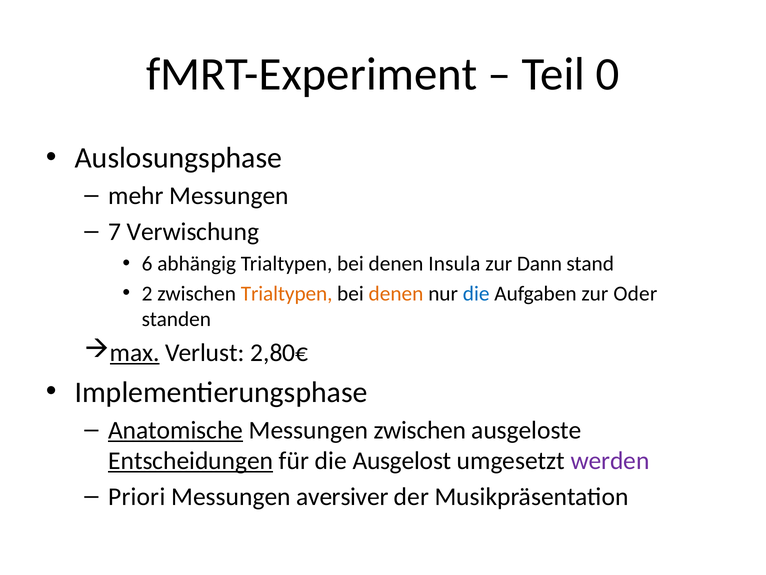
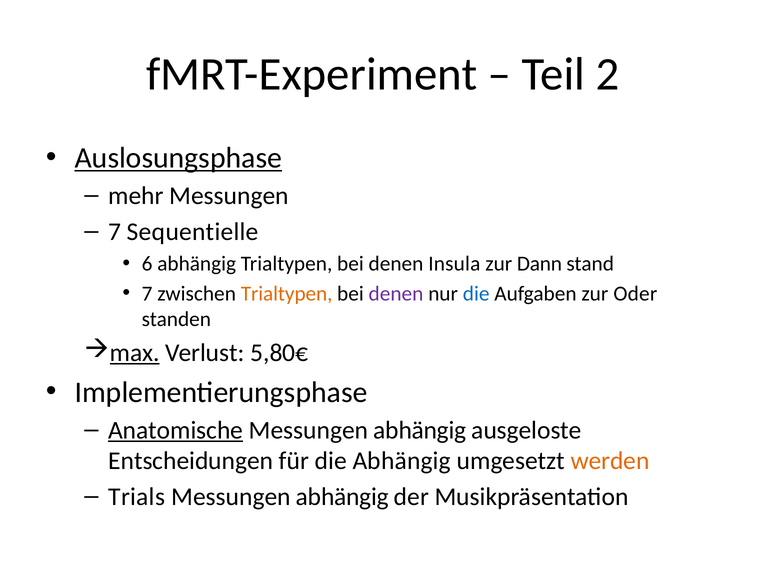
0: 0 -> 2 (607, 74)
Auslosungsphase underline: none -> present (178, 158)
Verwischung: Verwischung -> Sequentielle (193, 232)
2: 2 -> 7 (147, 293)
denen colour: orange -> purple (396, 293)
2,80€: 2,80€ -> 5,80€ (279, 352)
zwischen: zwischen -> abhängig (420, 430)
Entscheidungen underline: present -> none (191, 460)
die Ausgelost: Ausgelost -> Abhängig (402, 460)
werden colour: purple -> orange (610, 460)
Priori: Priori -> Trials (137, 496)
aversiver: aversiver -> abhängig (342, 496)
